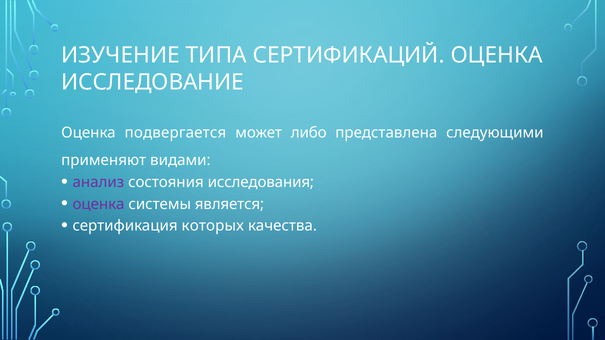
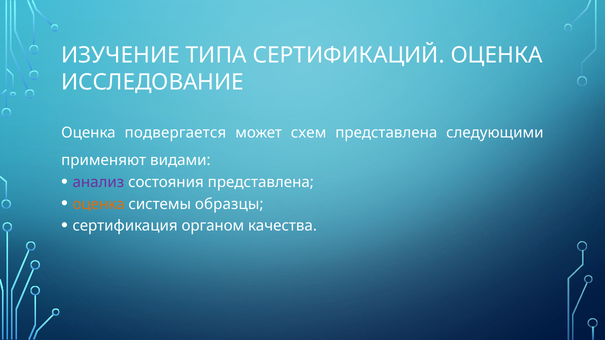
либо: либо -> схем (309, 133)
состояния исследования: исследования -> представлена (261, 182)
оценка colour: purple -> orange (99, 204)
является: является -> образцы (229, 204)
которых: которых -> органом (213, 226)
